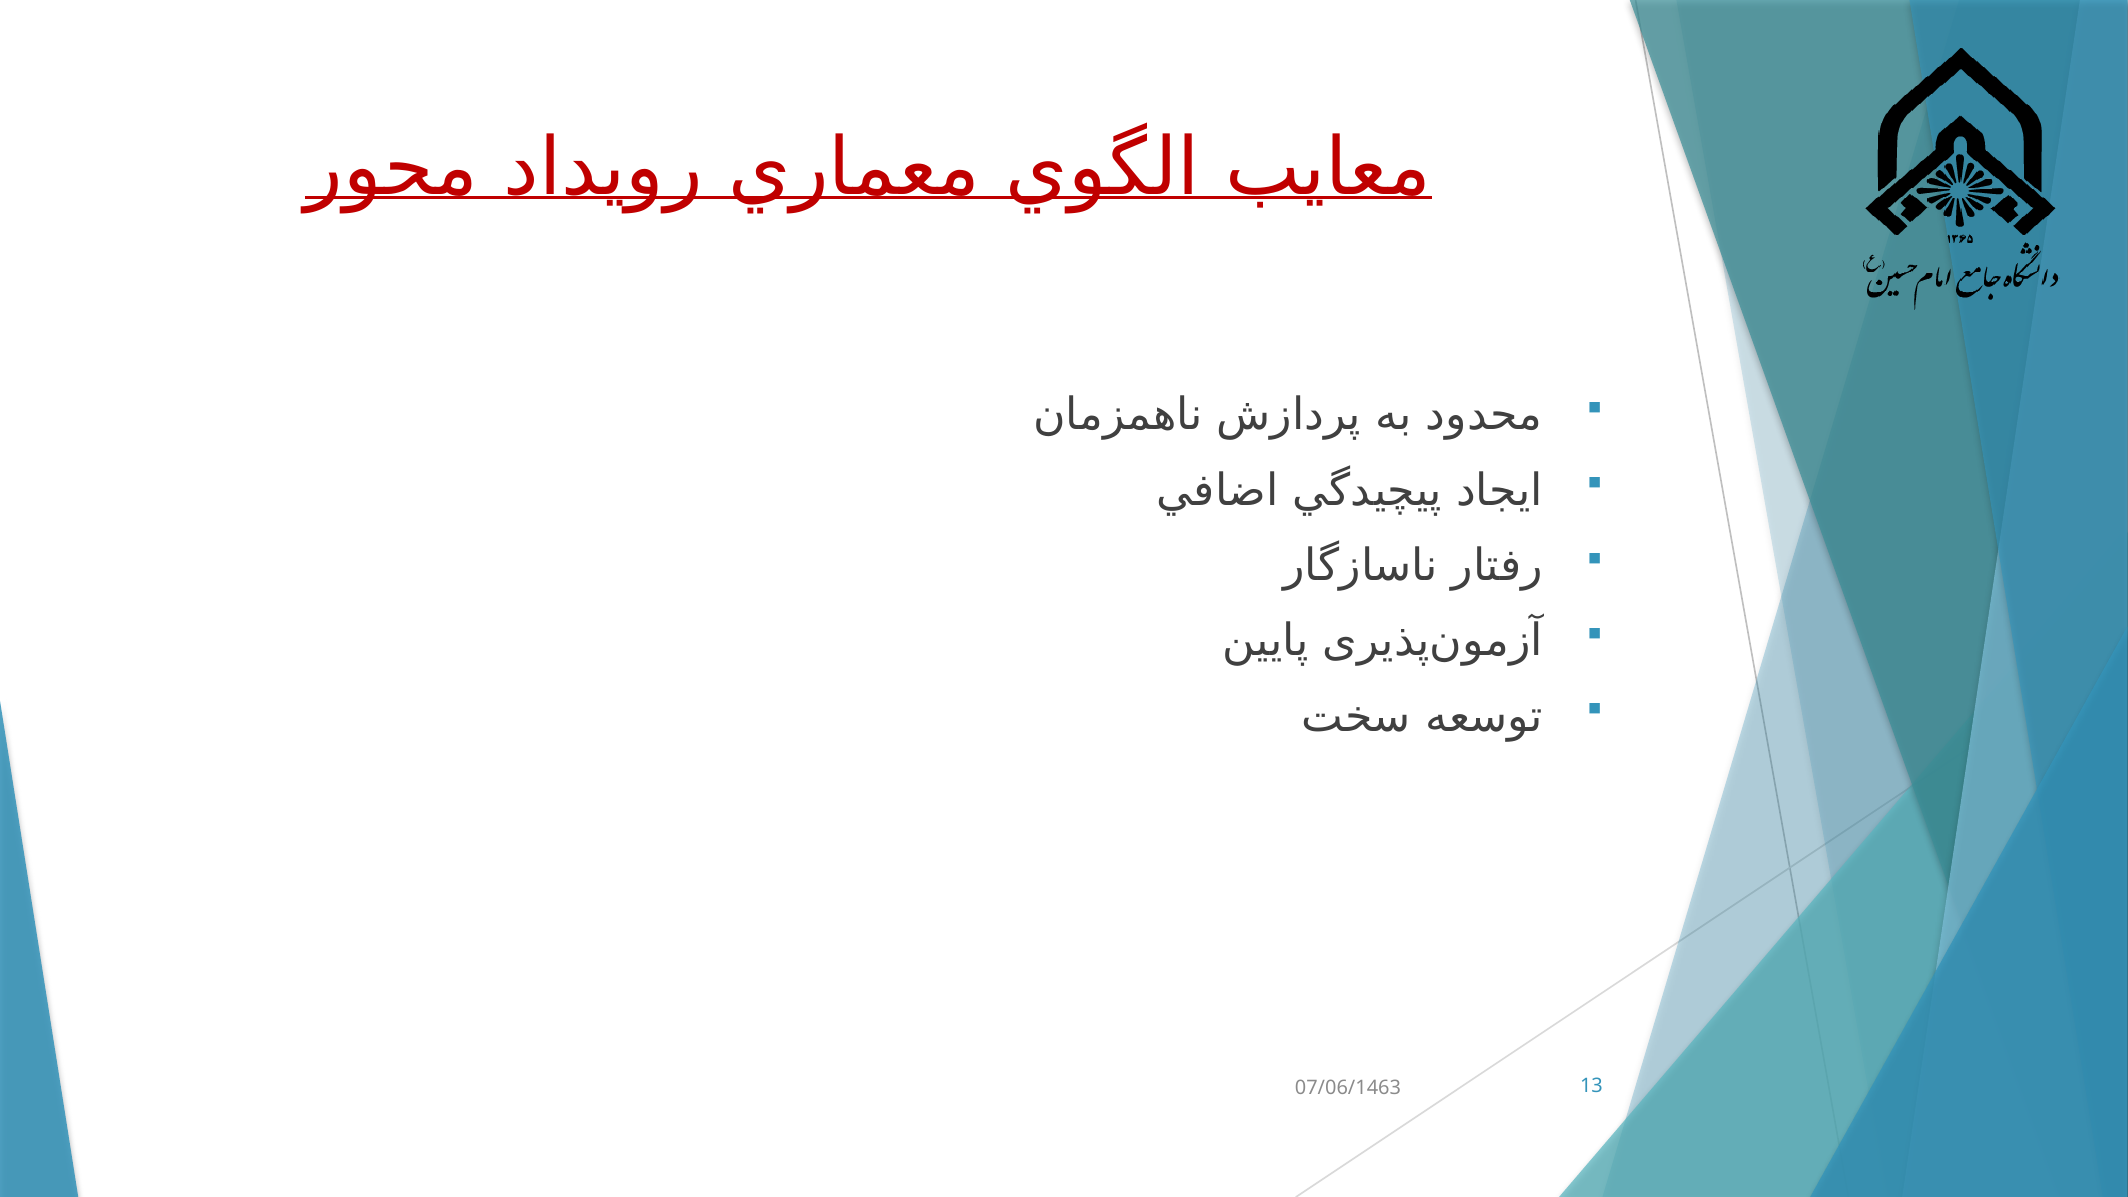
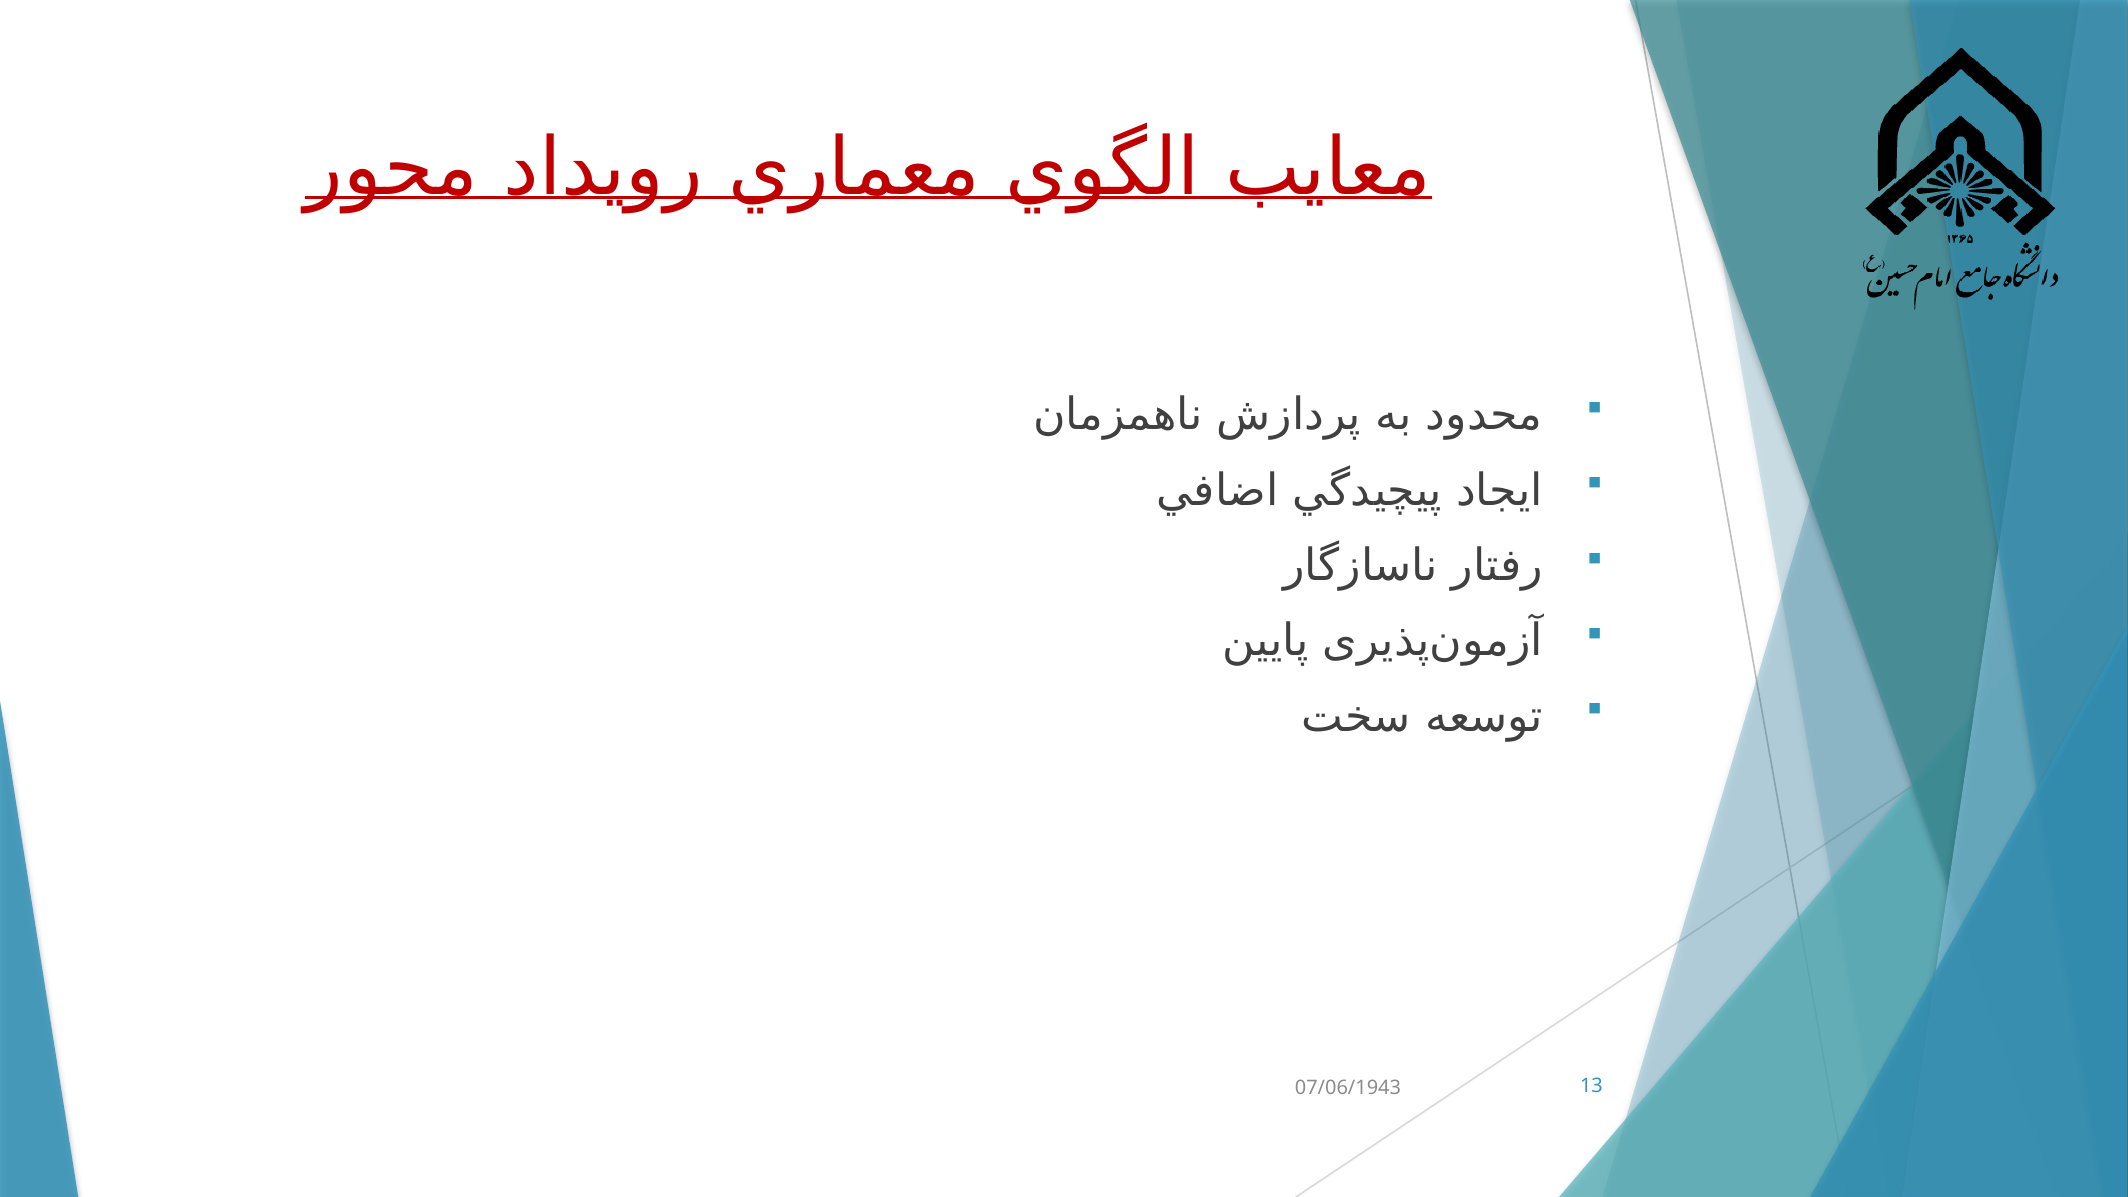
07/06/1463: 07/06/1463 -> 07/06/1943 (1348, 1088)
